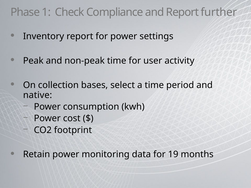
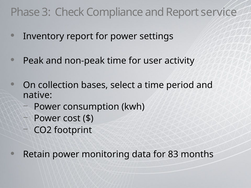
1: 1 -> 3 (46, 12)
further: further -> service (219, 12)
19: 19 -> 83 (173, 155)
